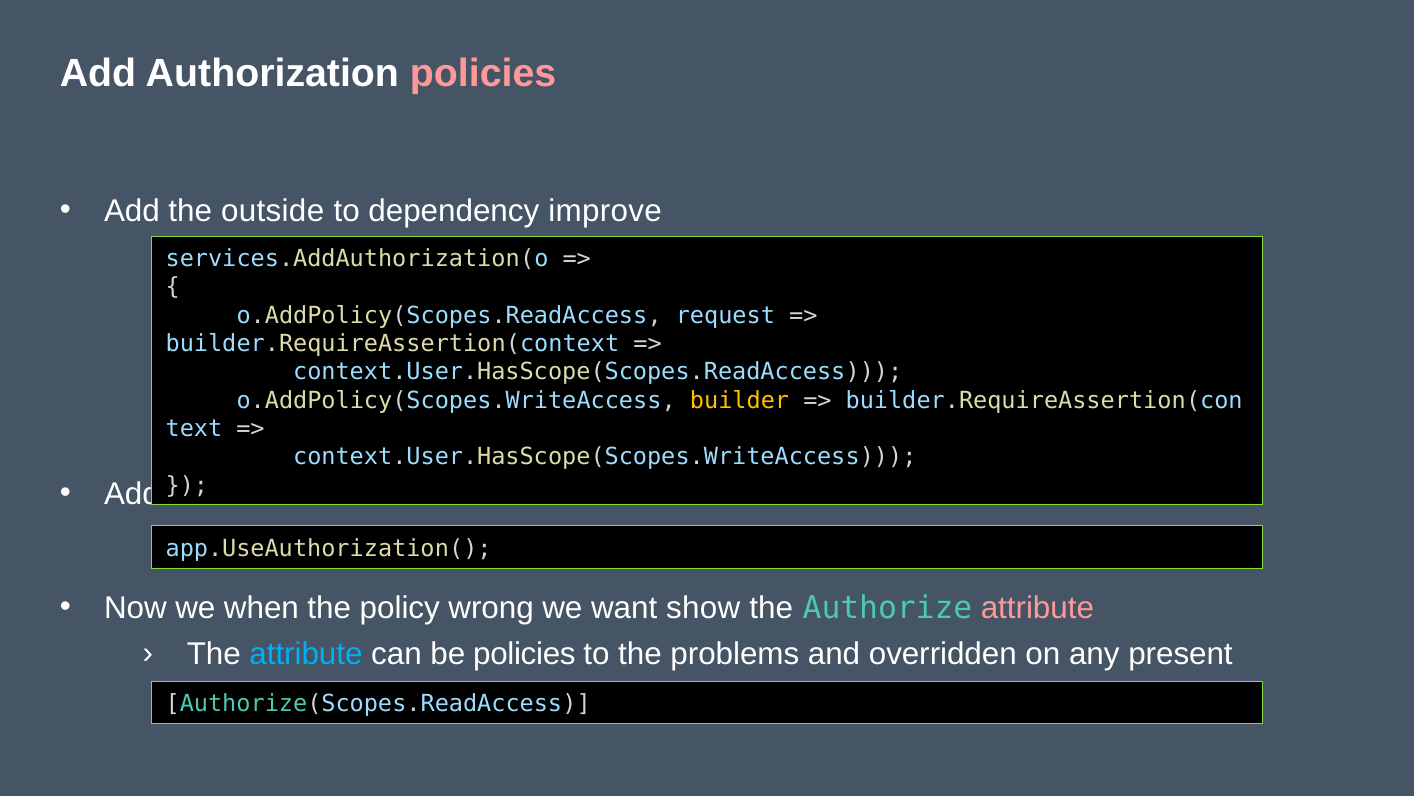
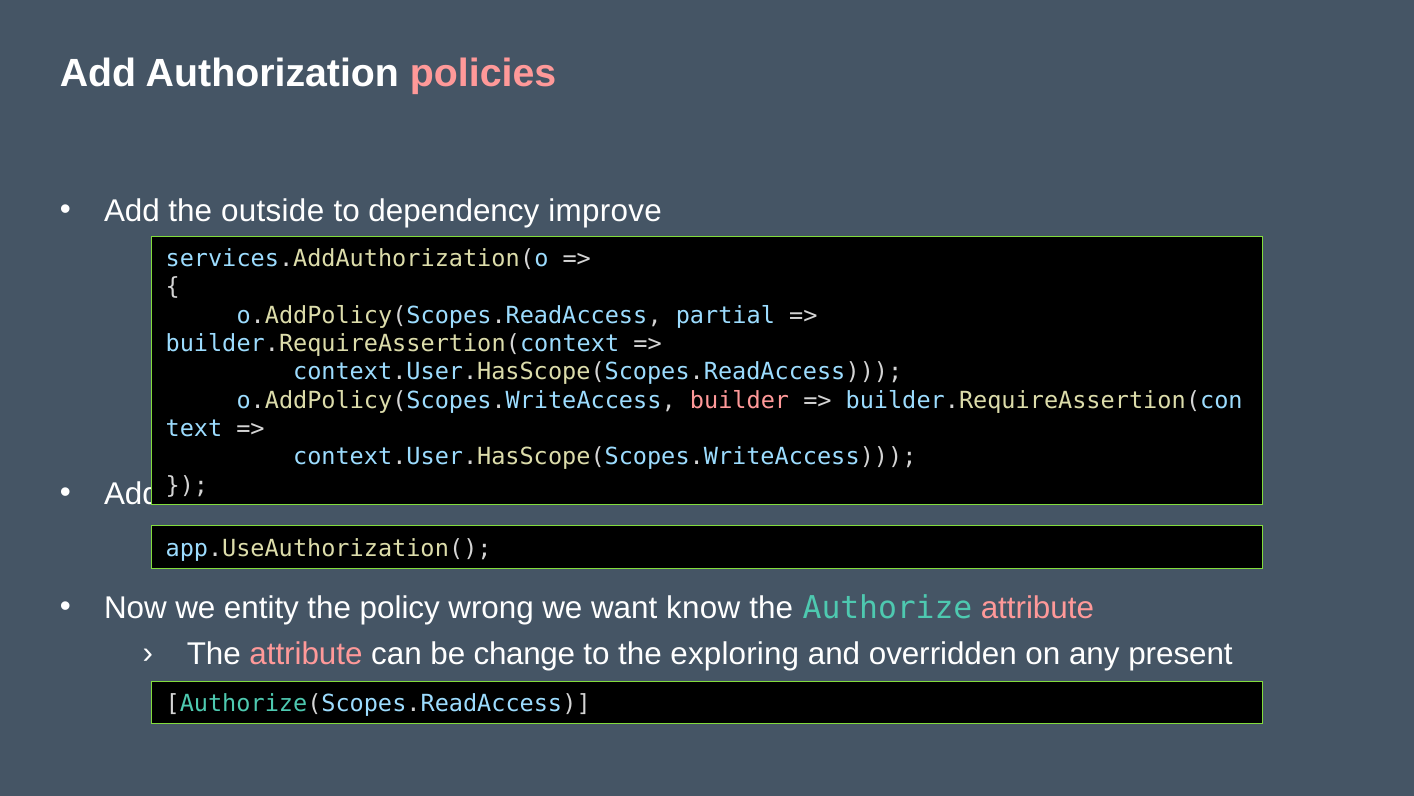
request: request -> partial (725, 315)
builder colour: yellow -> pink (740, 400)
when: when -> entity (261, 607)
show: show -> know (703, 607)
attribute colour: light blue -> pink (306, 654)
be policies: policies -> change (524, 654)
problems: problems -> exploring (735, 654)
